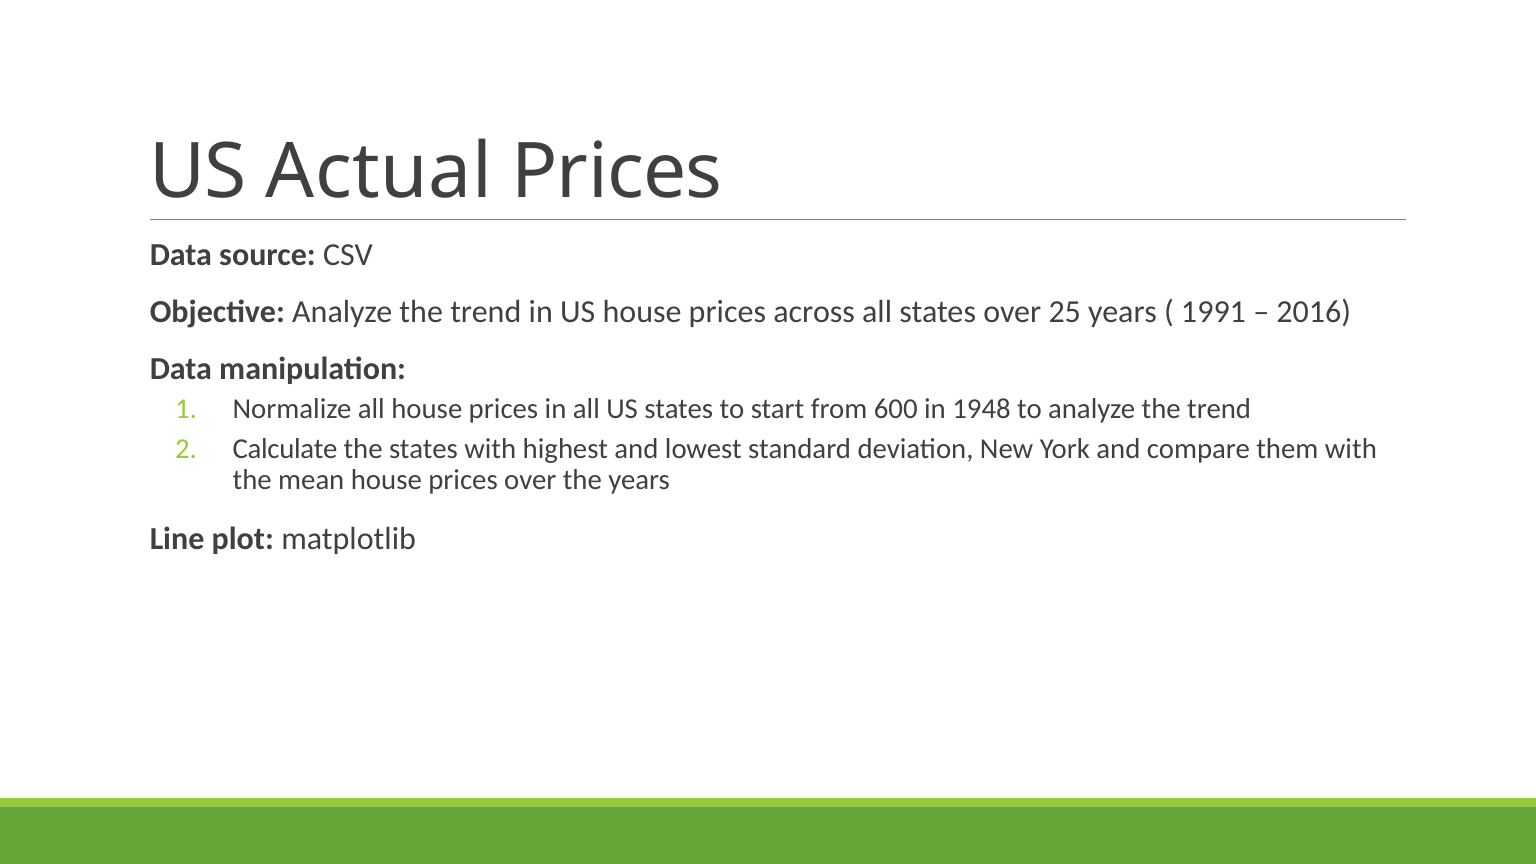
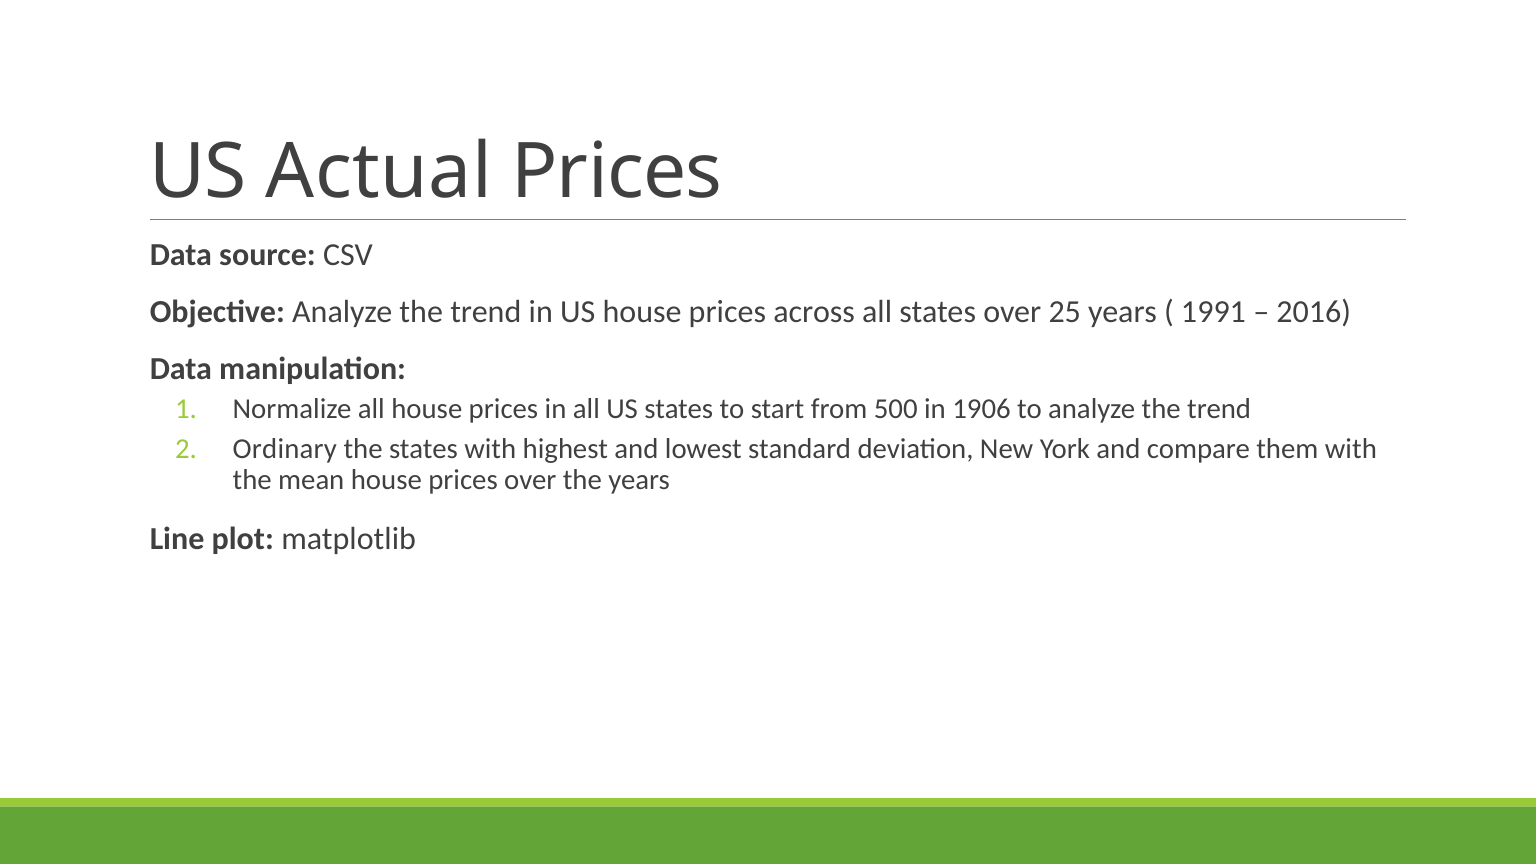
600: 600 -> 500 (896, 409)
1948: 1948 -> 1906 (982, 409)
Calculate: Calculate -> Ordinary (285, 449)
